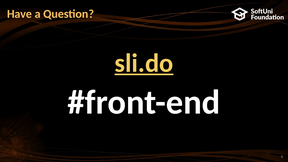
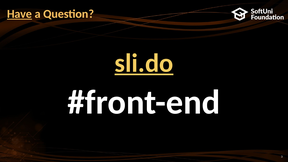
Have underline: none -> present (19, 14)
